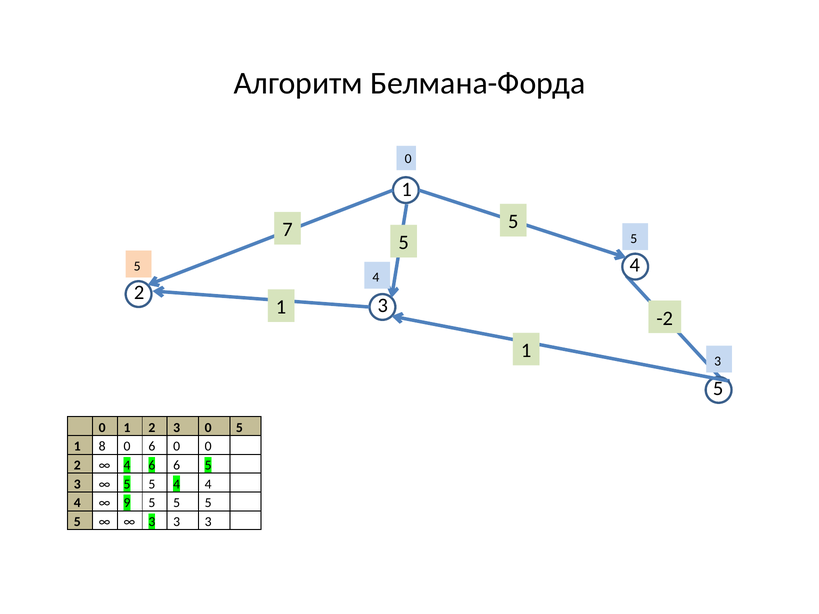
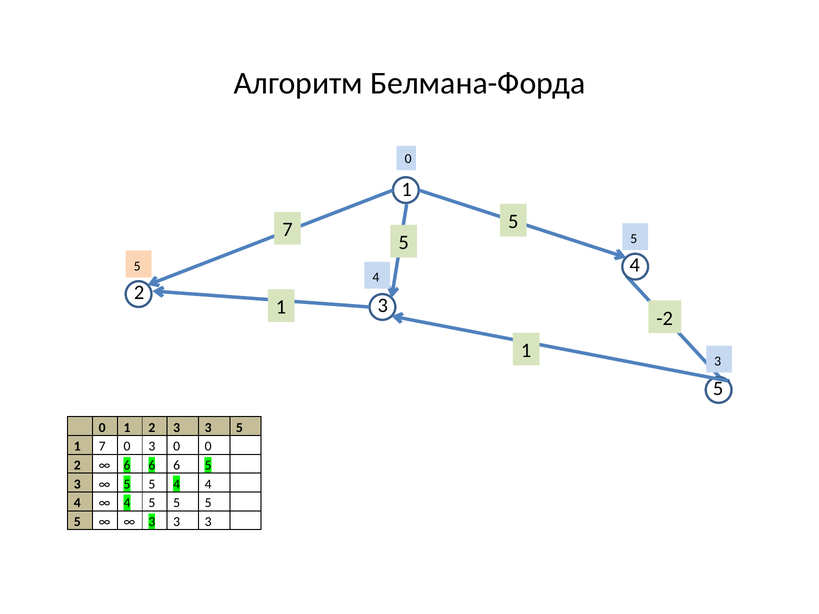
2 3 0: 0 -> 3 (208, 428)
1 8: 8 -> 7 (102, 447)
0 6: 6 -> 3 (152, 447)
4: 4 -> 6 (127, 465)
9: 9 -> 4 (127, 503)
